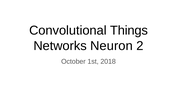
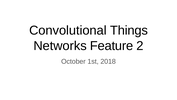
Neuron: Neuron -> Feature (112, 46)
